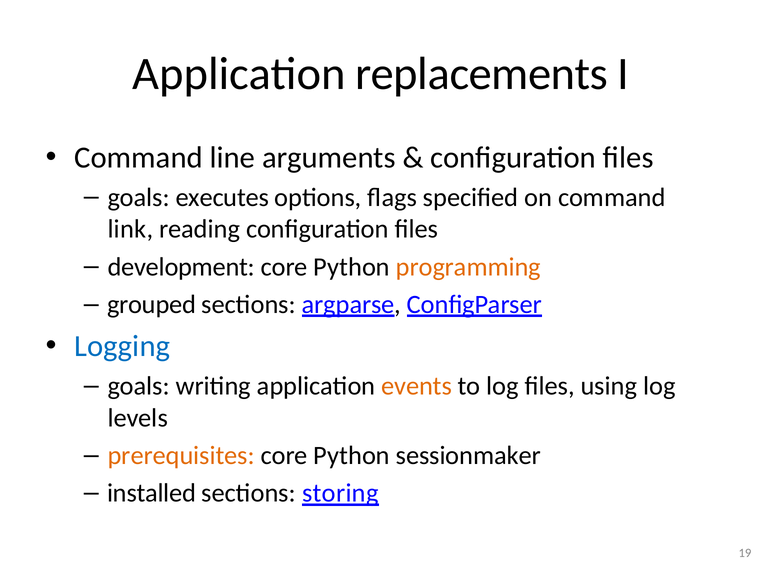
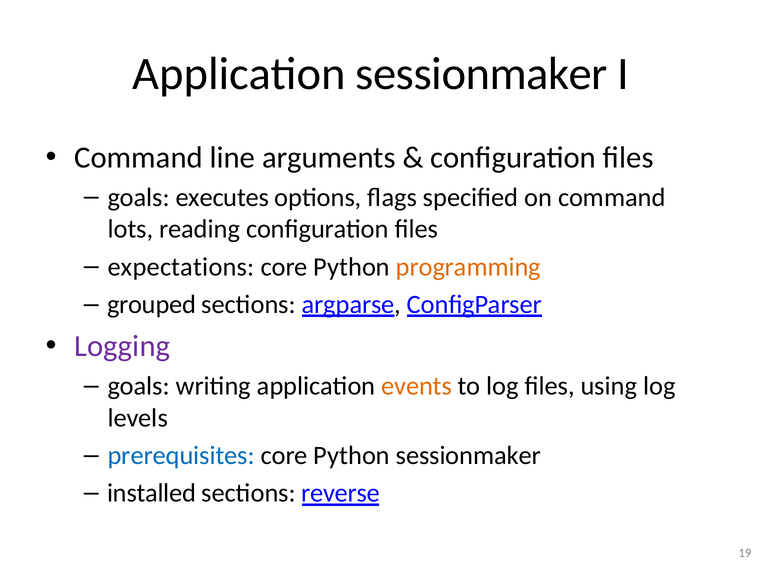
Application replacements: replacements -> sessionmaker (482, 74)
link: link -> lots (130, 229)
development: development -> expectations (181, 267)
Logging colour: blue -> purple (122, 347)
prerequisites colour: orange -> blue (181, 456)
storing: storing -> reverse (341, 494)
